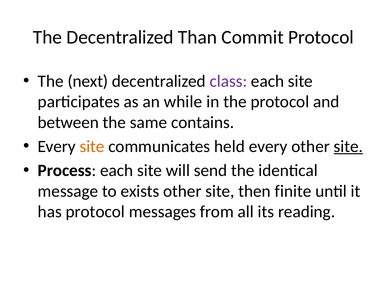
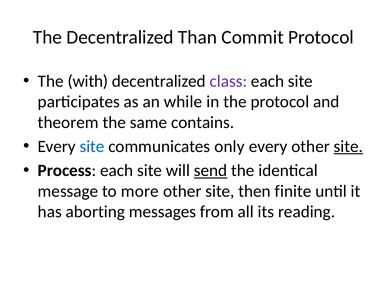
next: next -> with (88, 81)
between: between -> theorem (68, 122)
site colour: orange -> blue (92, 147)
held: held -> only (229, 147)
send underline: none -> present (211, 171)
exists: exists -> more (140, 191)
has protocol: protocol -> aborting (95, 212)
